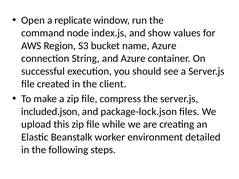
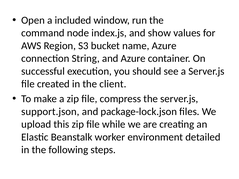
replicate: replicate -> included (73, 20)
included.json: included.json -> support.json (50, 112)
